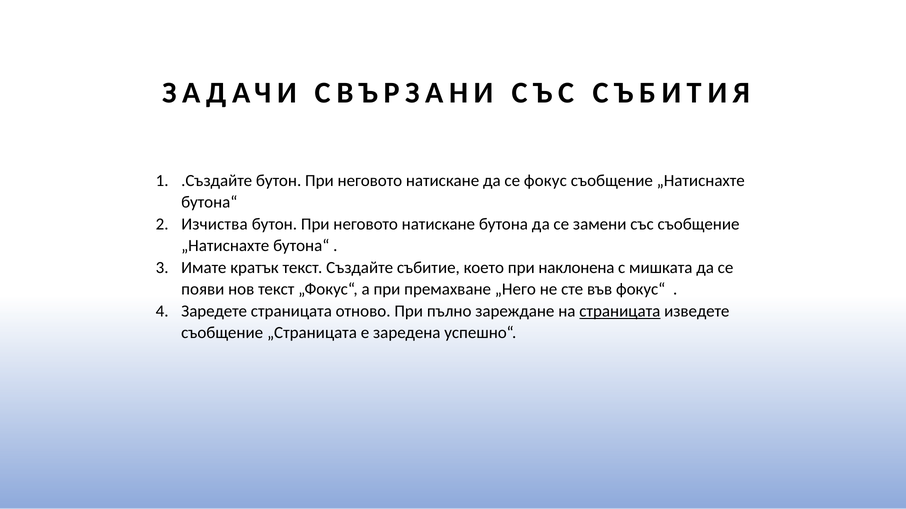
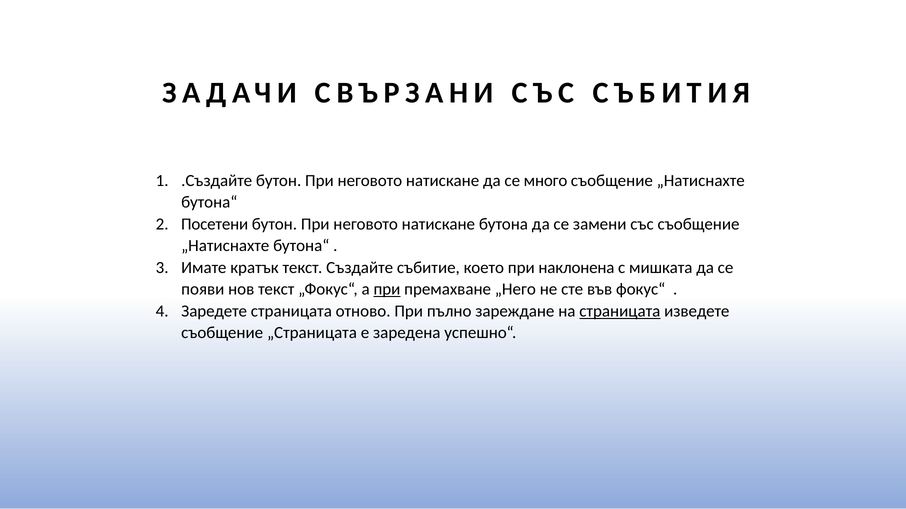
фокус: фокус -> много (546, 181)
Изчиства: Изчиства -> Посетени (215, 224)
при underline: none -> present (387, 290)
